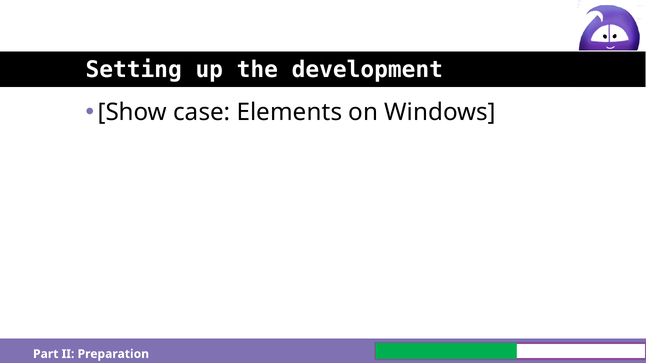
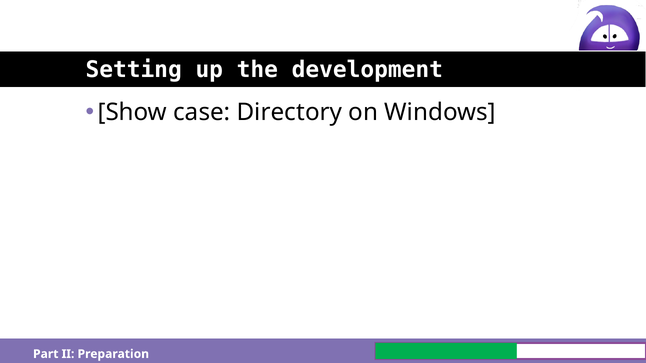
Elements: Elements -> Directory (289, 112)
